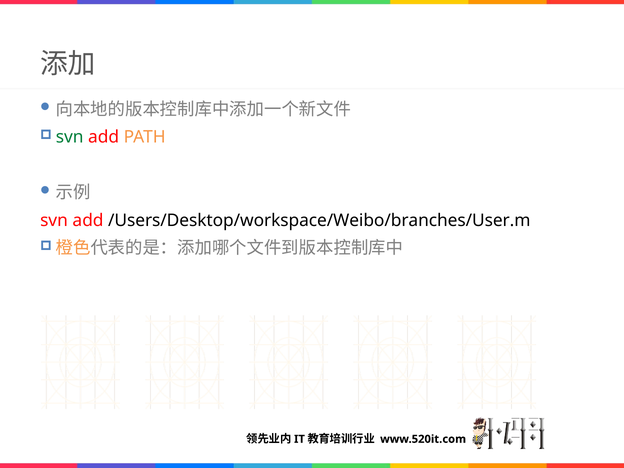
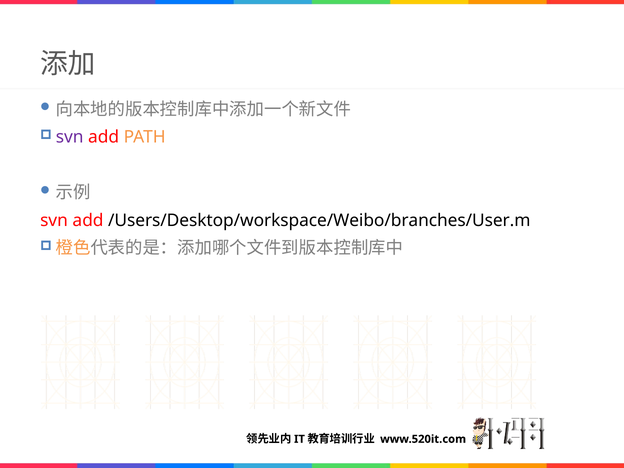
svn colour: green -> purple (70, 137)
